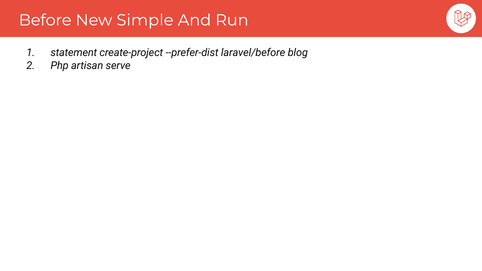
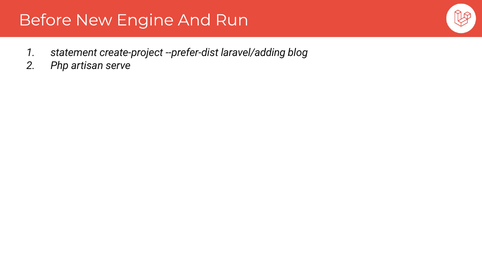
Simple: Simple -> Engine (145, 20)
laravel/before: laravel/before -> laravel/adding (253, 53)
